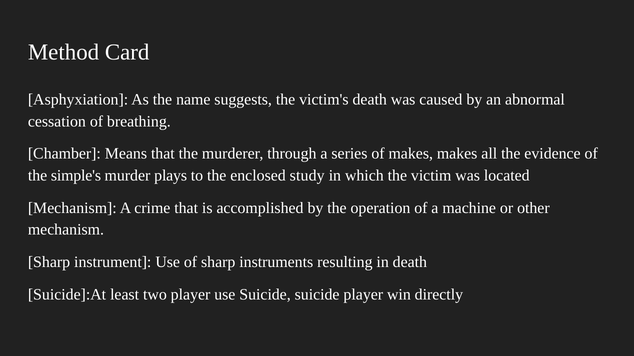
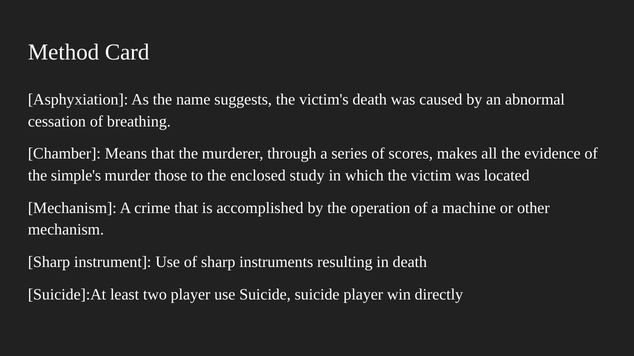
of makes: makes -> scores (411, 154)
plays: plays -> those (171, 176)
